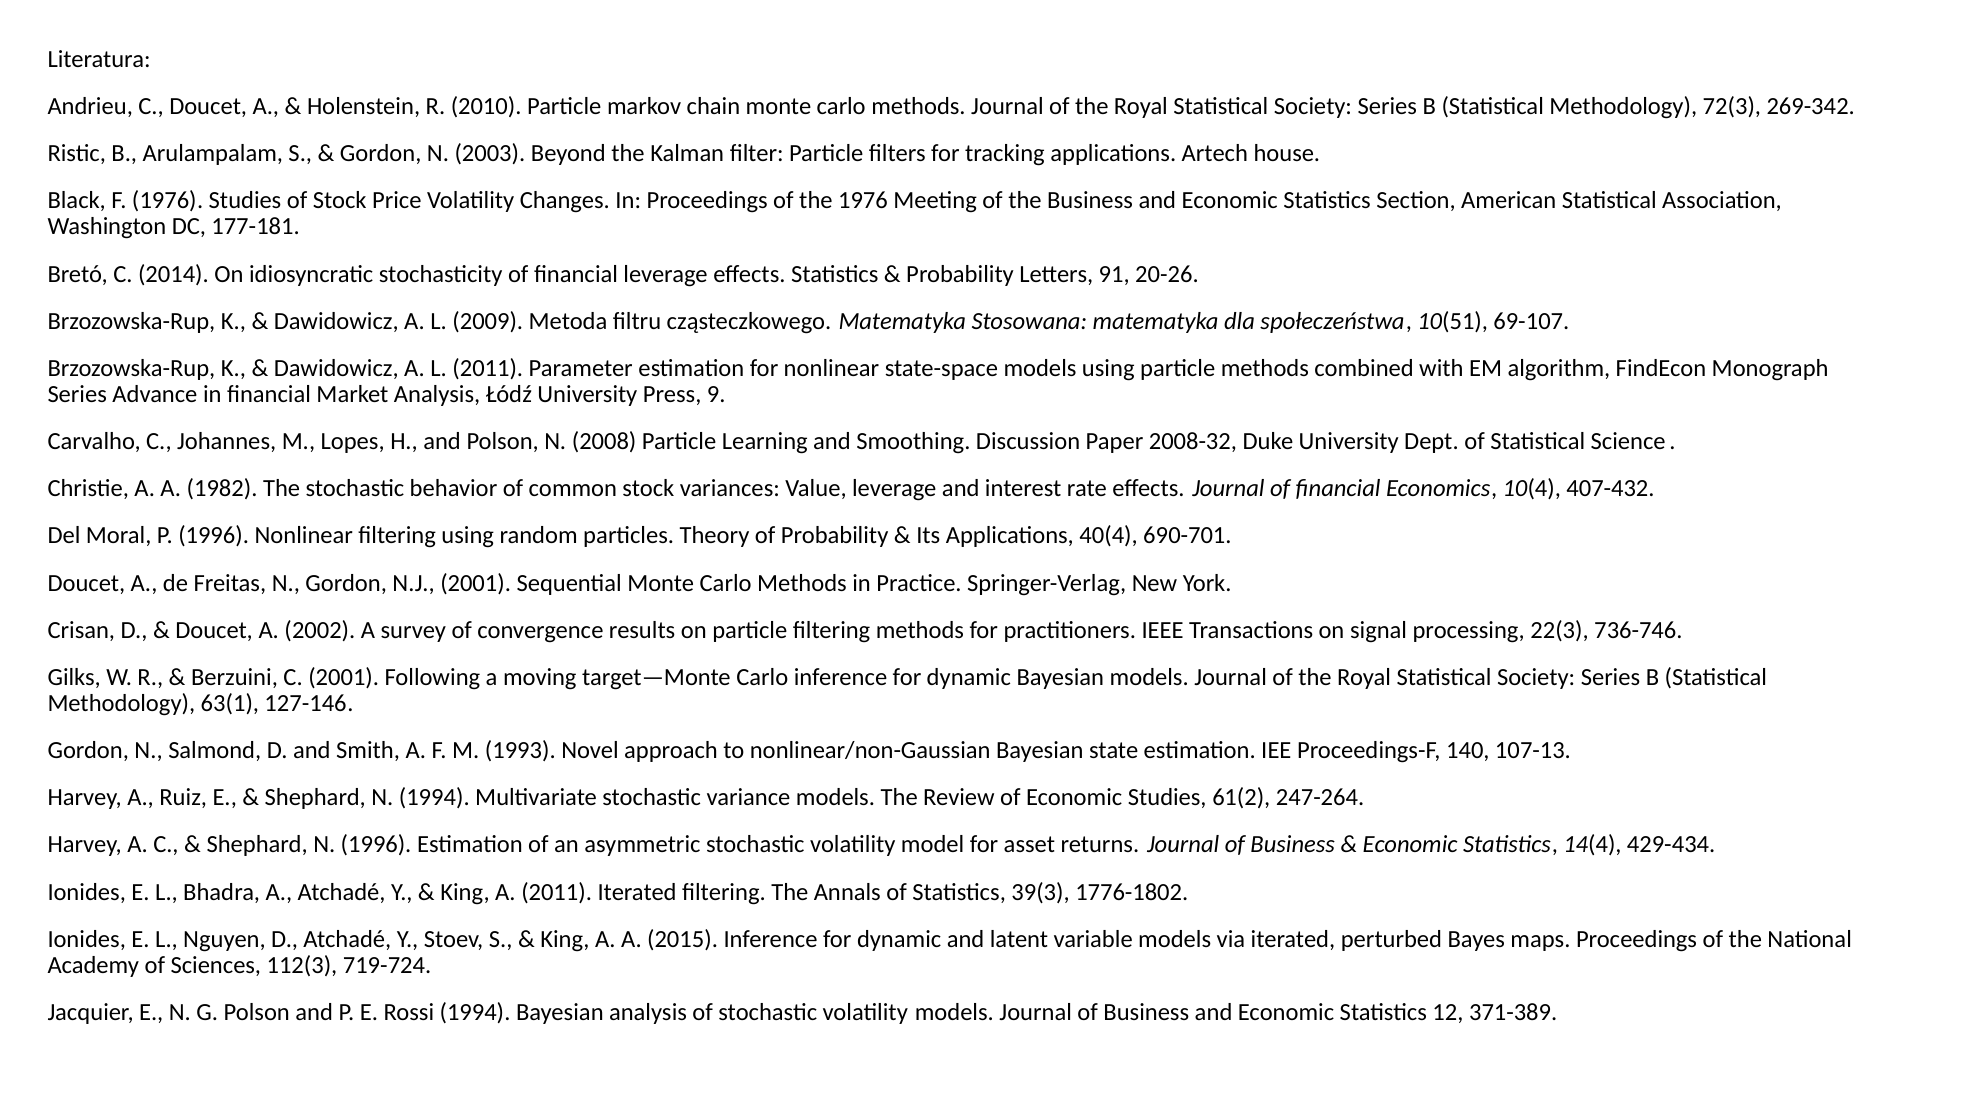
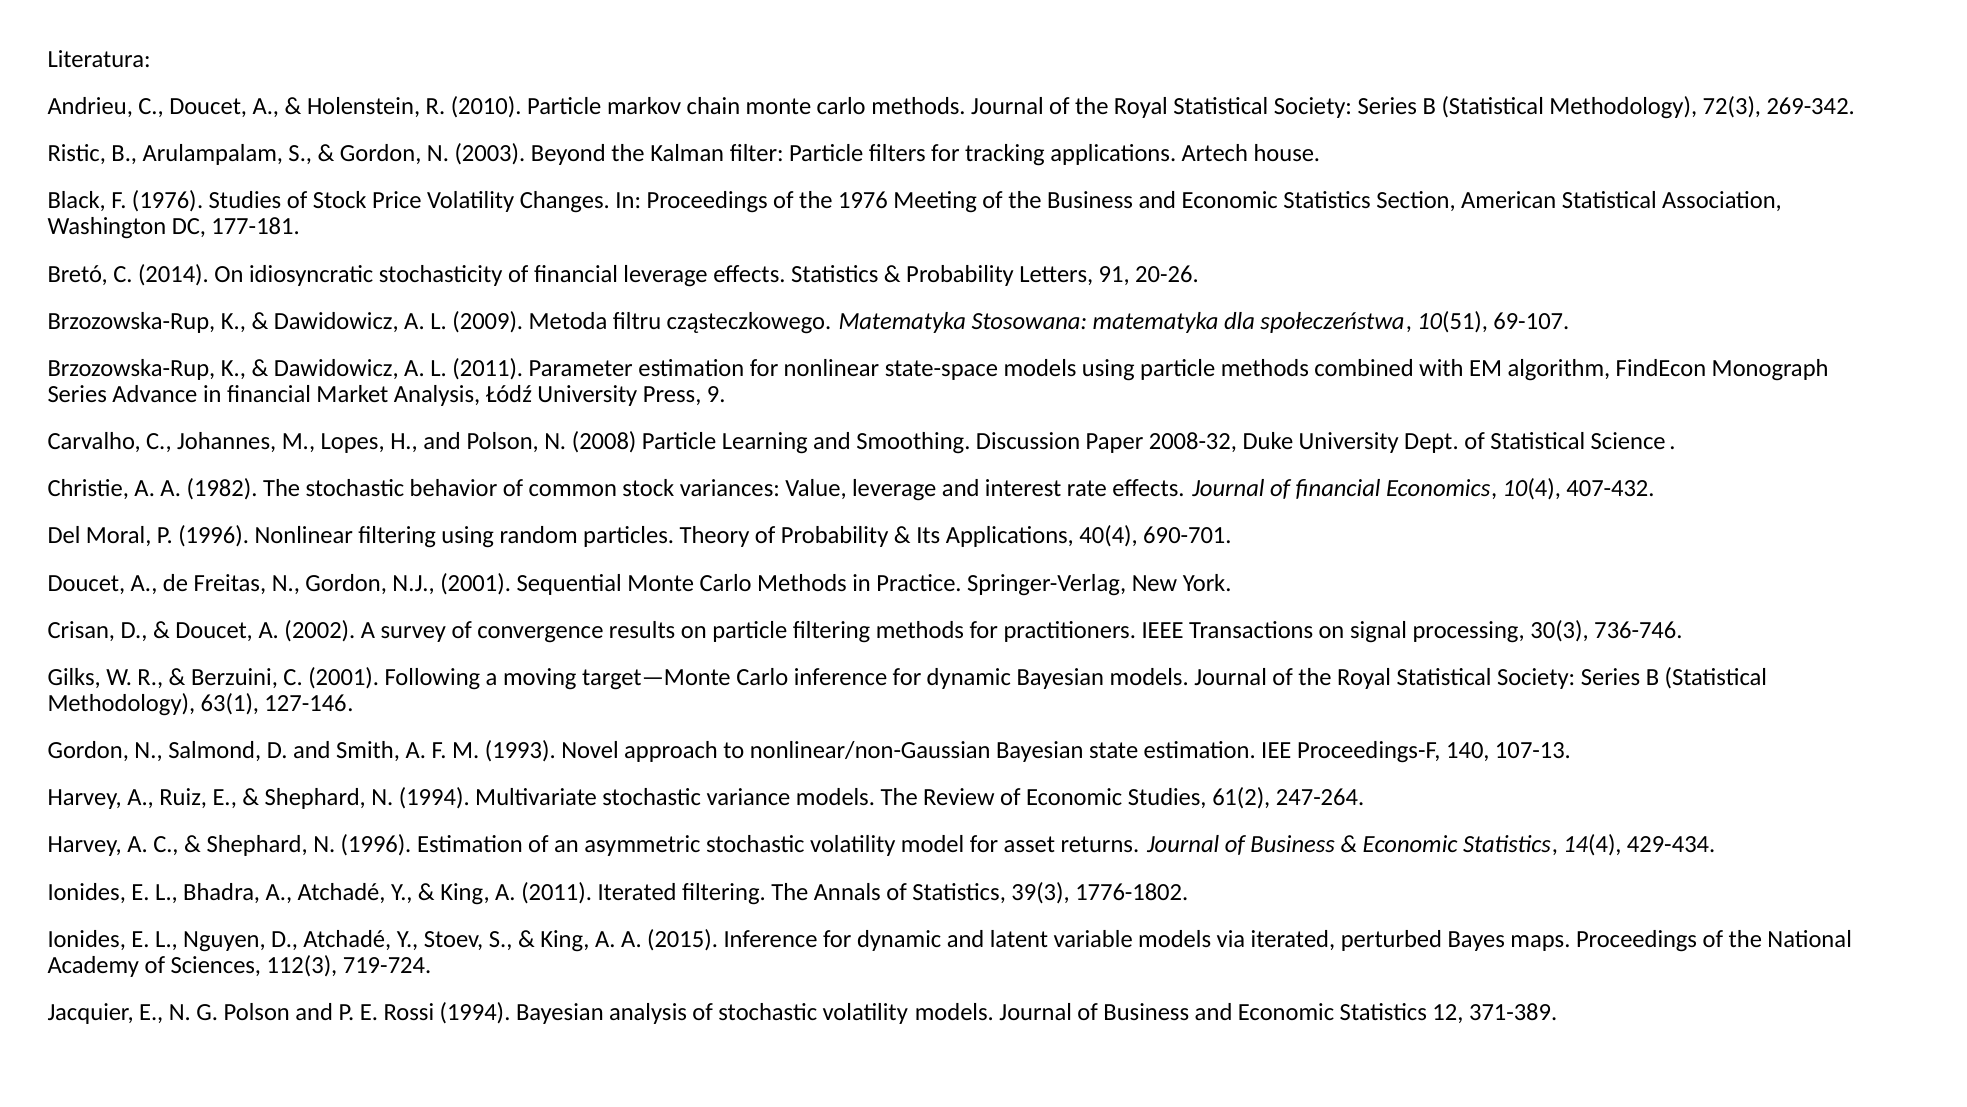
22(3: 22(3 -> 30(3 (1560, 630)
